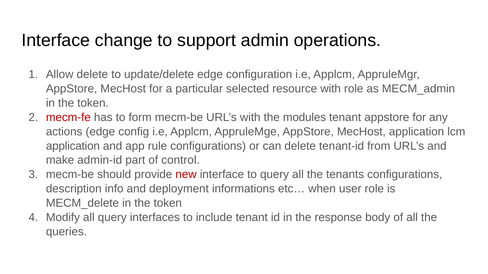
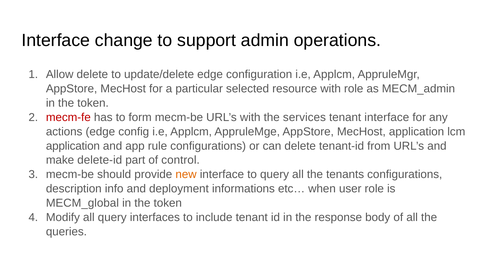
modules: modules -> services (304, 118)
tenant appstore: appstore -> interface (387, 118)
admin-id: admin-id -> delete-id (100, 160)
new colour: red -> orange (186, 175)
MECM_delete: MECM_delete -> MECM_global (82, 203)
